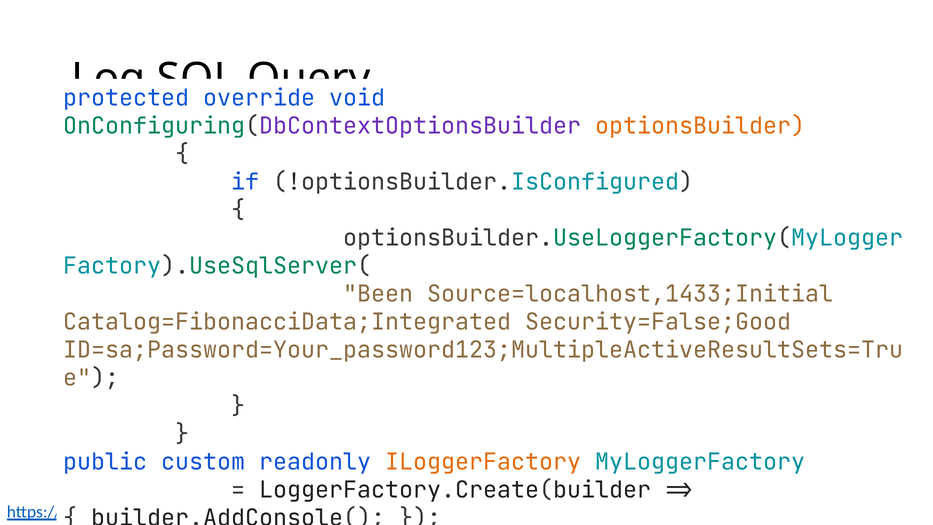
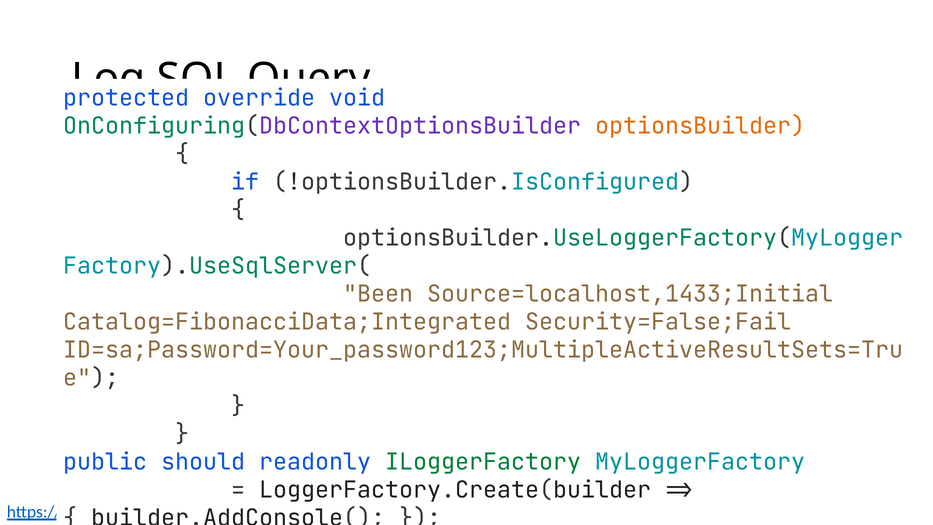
Security=False;Good: Security=False;Good -> Security=False;Fail (658, 322)
custom: custom -> should (203, 462)
ILoggerFactory colour: orange -> green (483, 462)
